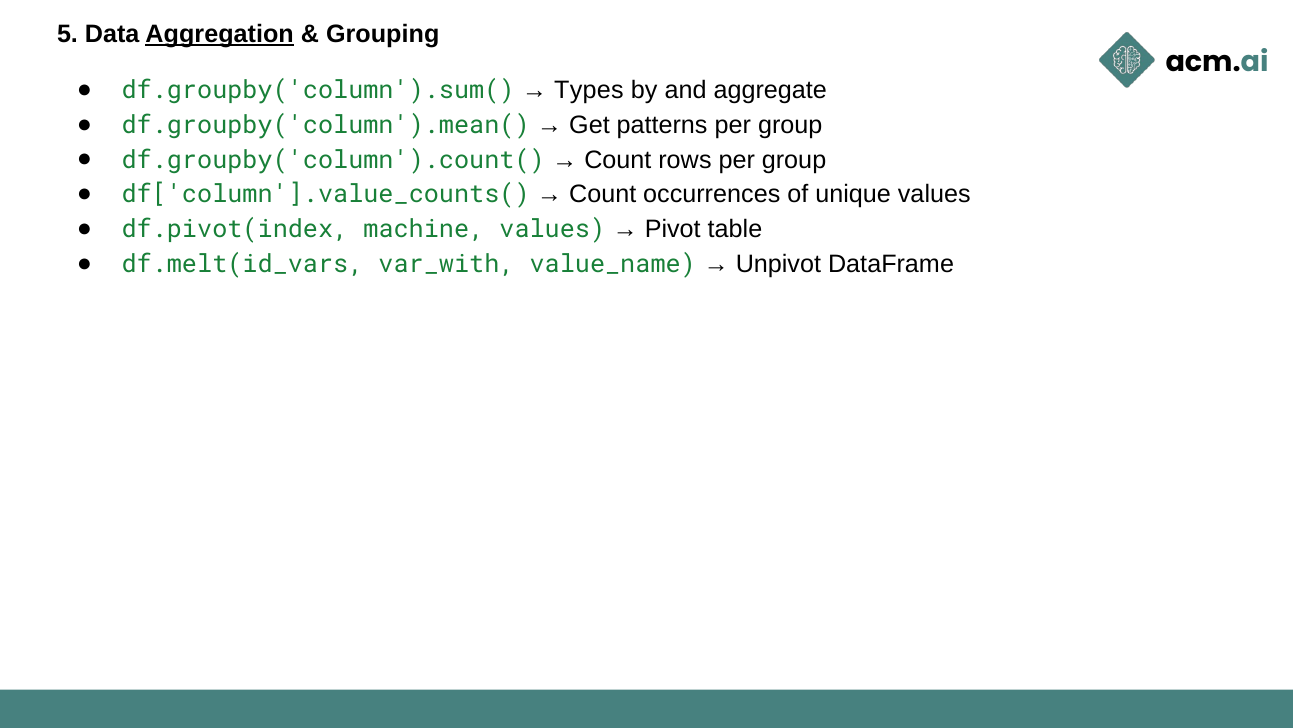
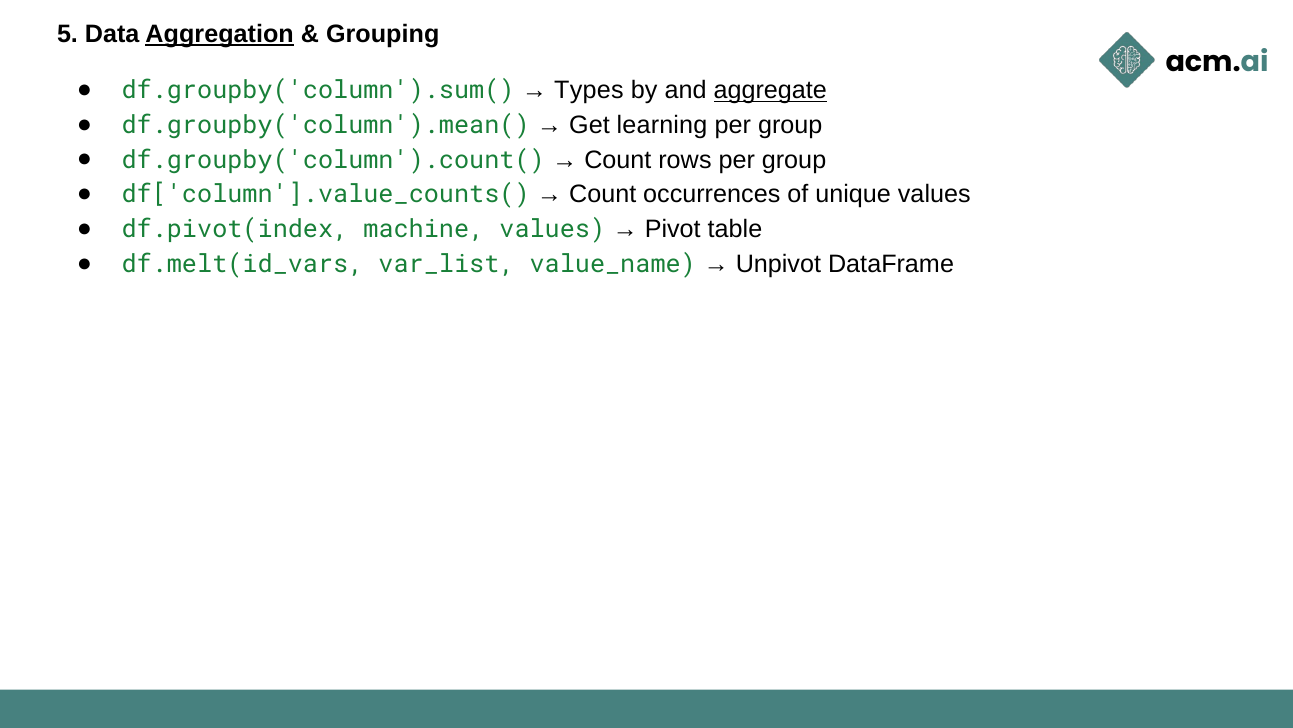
aggregate underline: none -> present (770, 90)
patterns: patterns -> learning (662, 125)
var_with: var_with -> var_list (446, 264)
